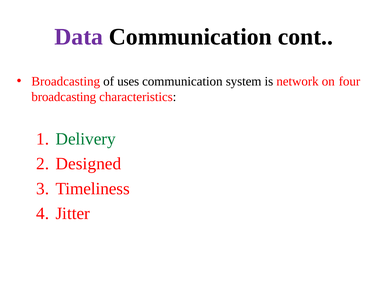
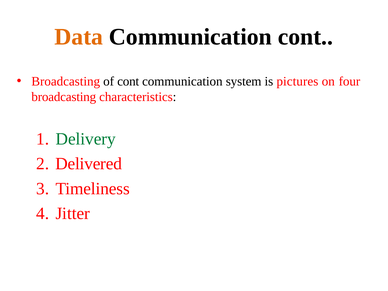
Data colour: purple -> orange (79, 37)
of uses: uses -> cont (128, 81)
network: network -> pictures (297, 81)
Designed: Designed -> Delivered (89, 164)
